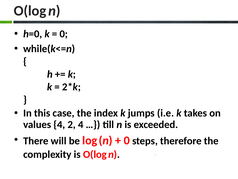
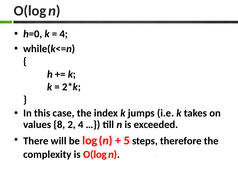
0: 0 -> 4 (64, 34)
values 4: 4 -> 8 (59, 124)
0: 0 -> 5 (127, 140)
